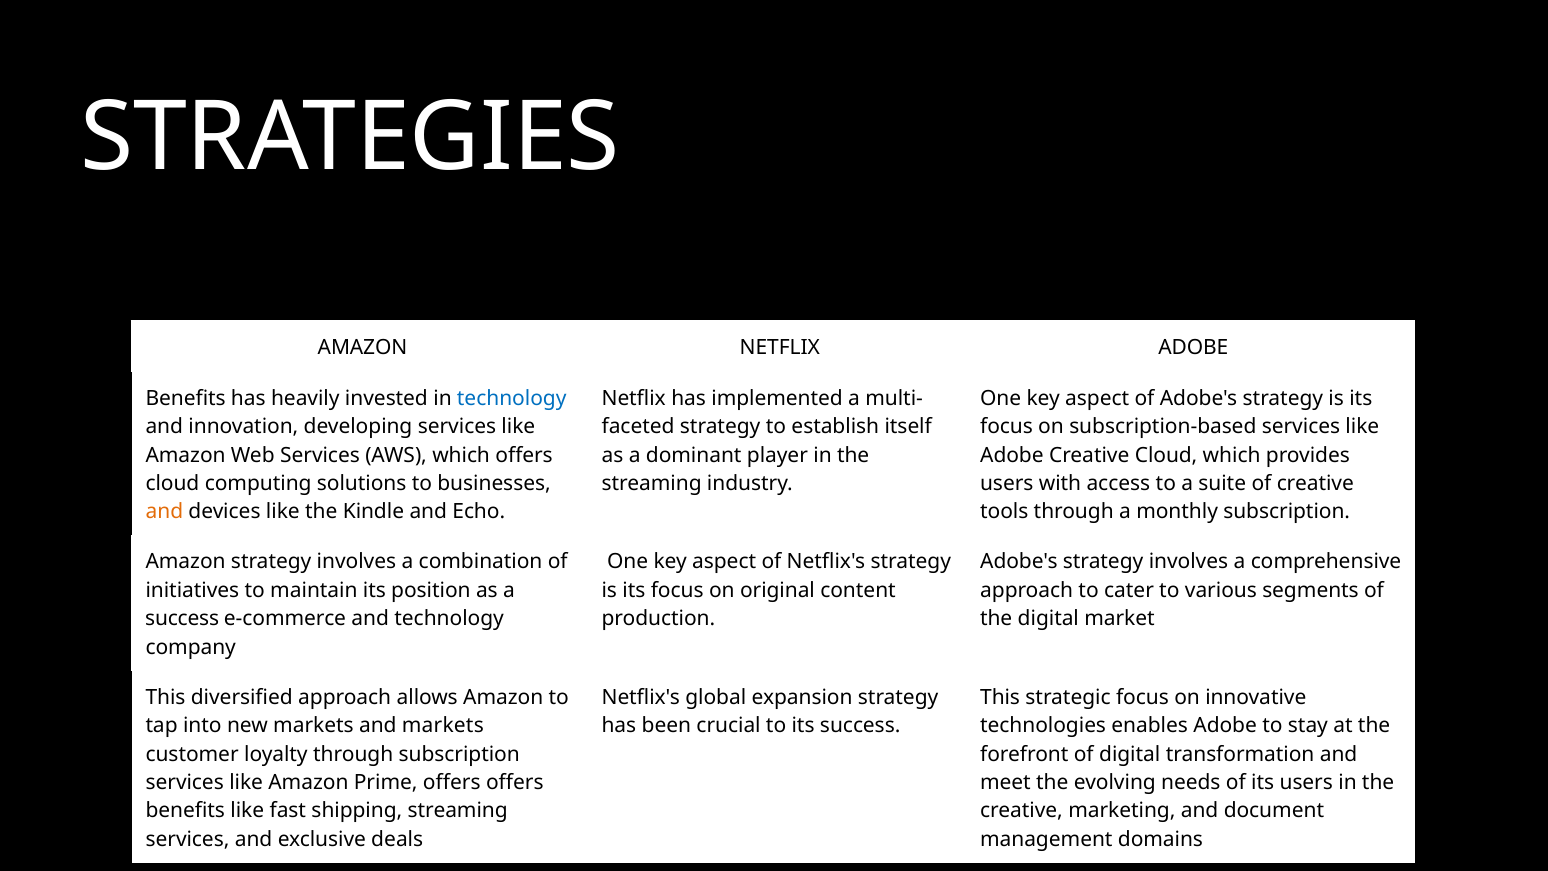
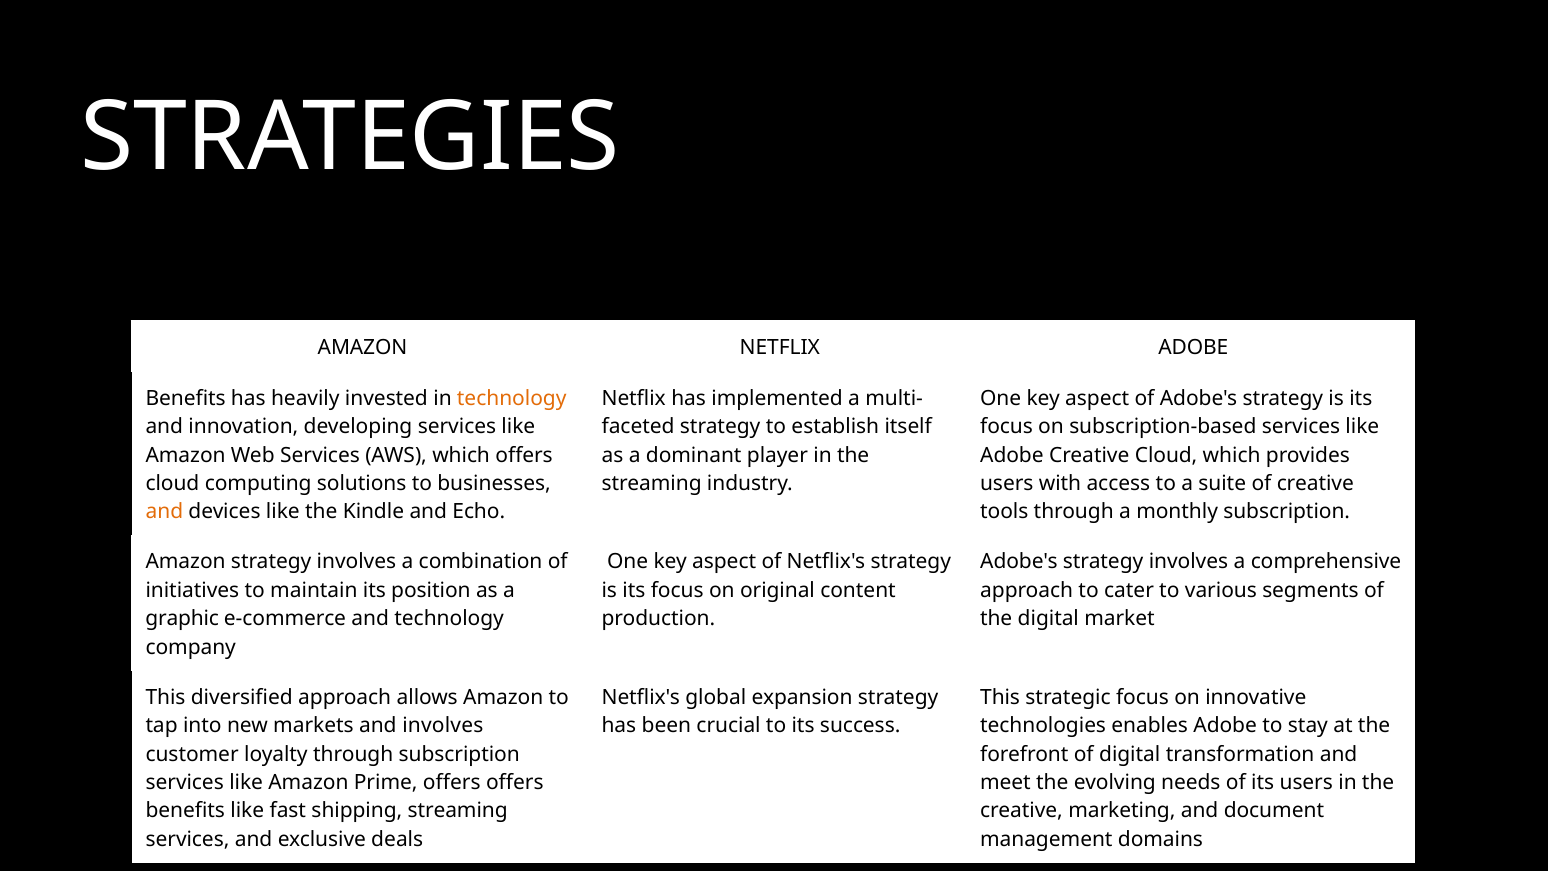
technology colour: blue -> orange (512, 398)
success: success -> graphic (182, 619)
and markets: markets -> involves (443, 725)
